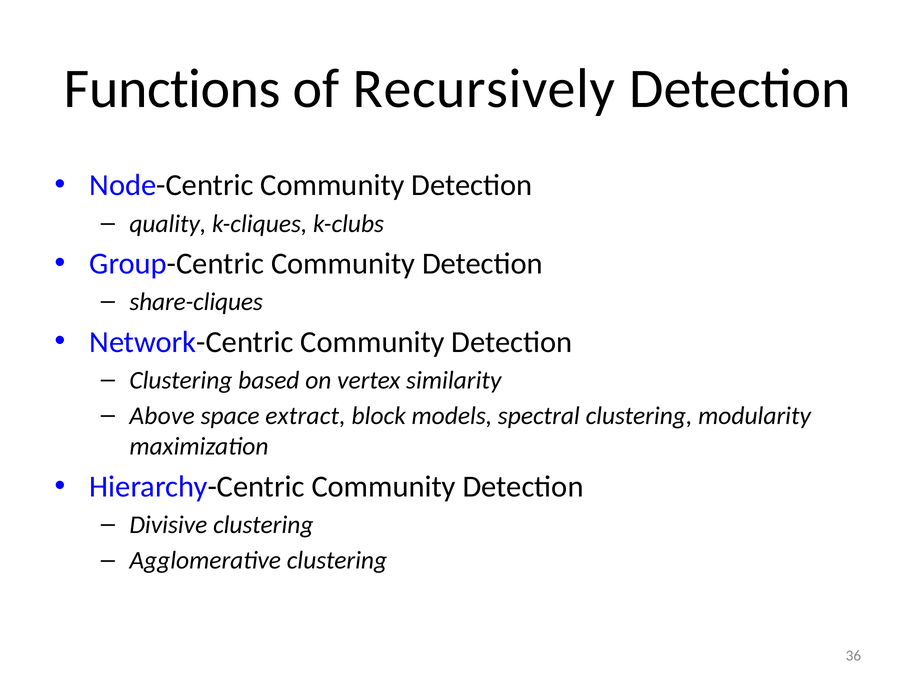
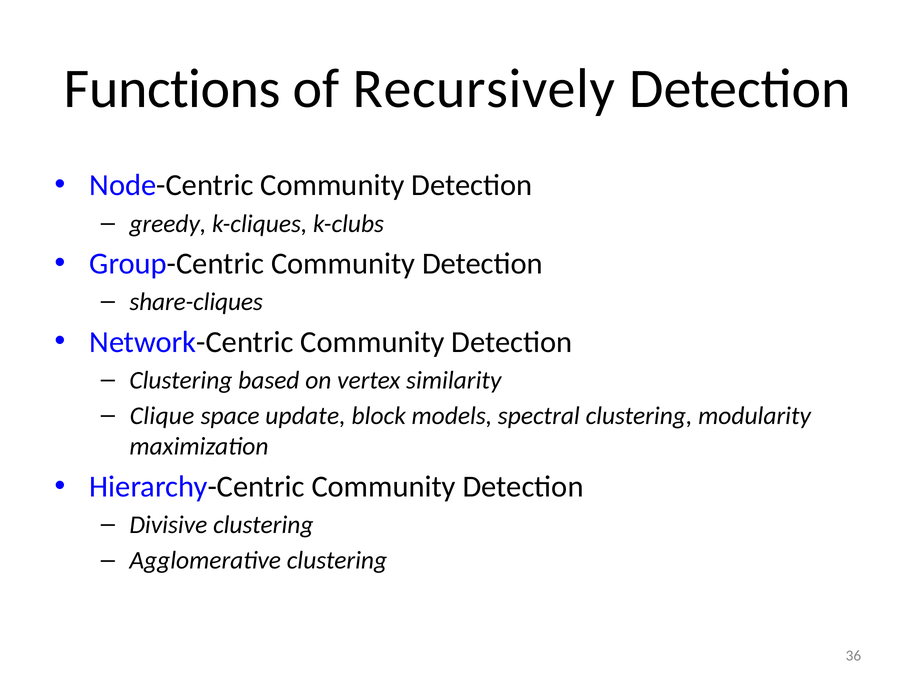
quality: quality -> greedy (168, 224)
Above: Above -> Clique (162, 416)
extract: extract -> update (305, 416)
